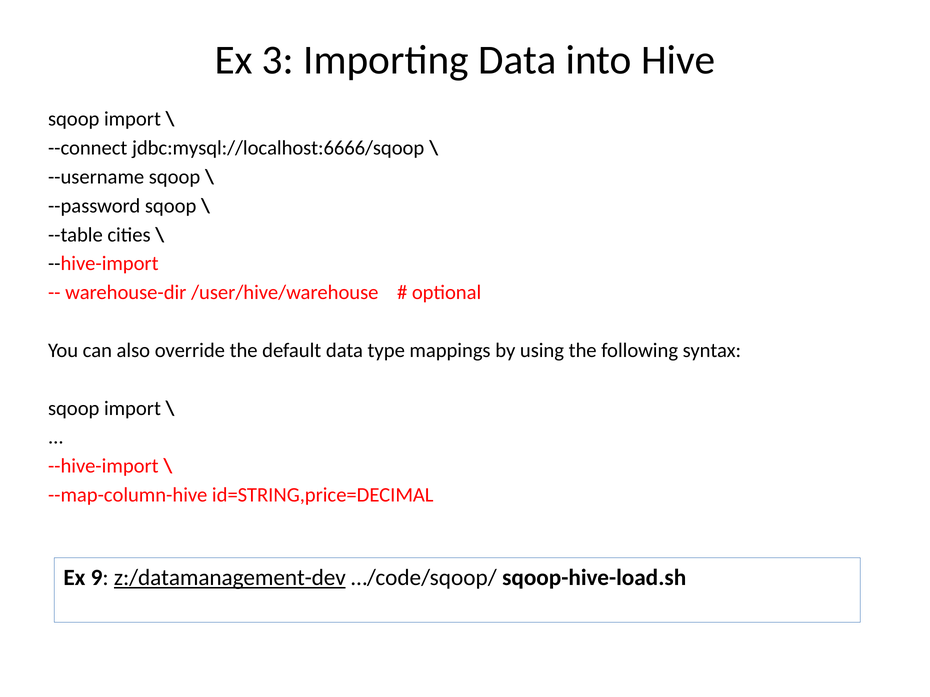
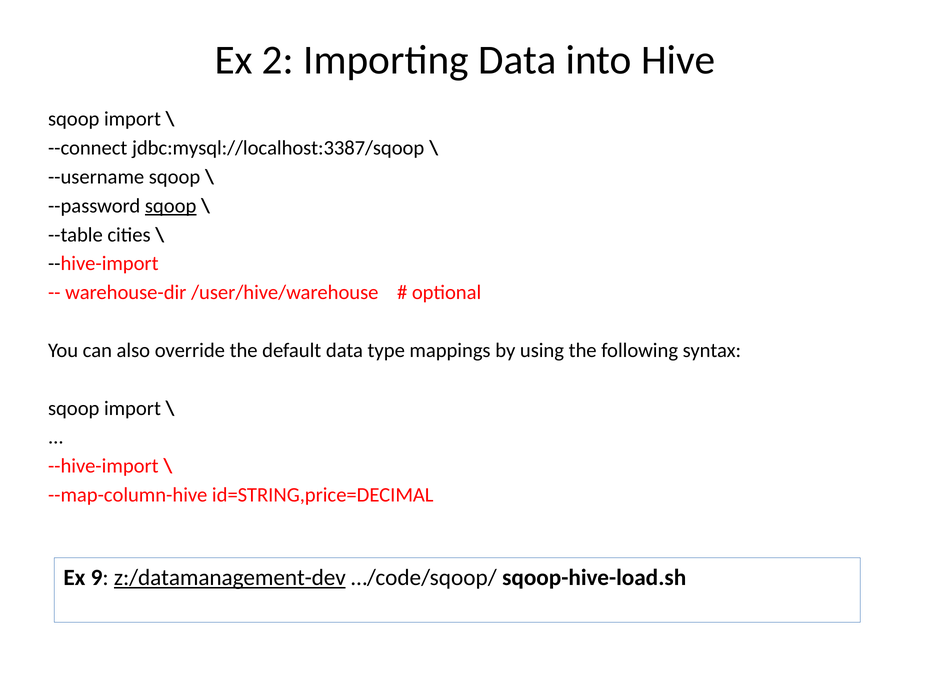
3: 3 -> 2 (278, 60)
jdbc:mysql://localhost:6666/sqoop: jdbc:mysql://localhost:6666/sqoop -> jdbc:mysql://localhost:3387/sqoop (278, 148)
sqoop underline: none -> present (171, 206)
